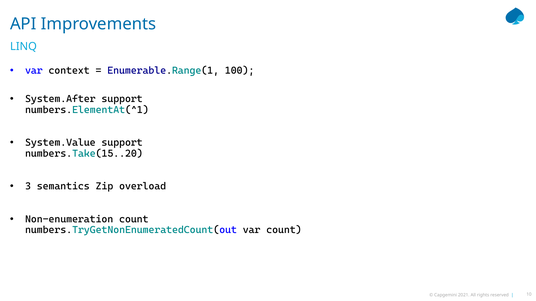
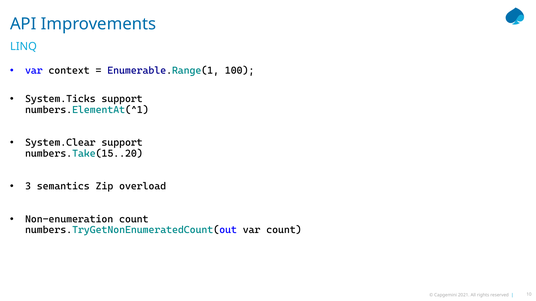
System.After: System.After -> System.Ticks (60, 99)
System.Value: System.Value -> System.Clear (60, 143)
